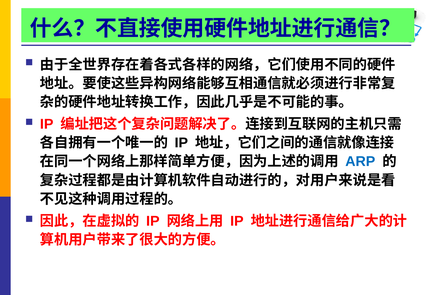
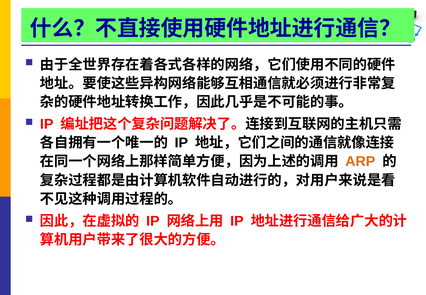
ARP colour: blue -> orange (360, 162)
